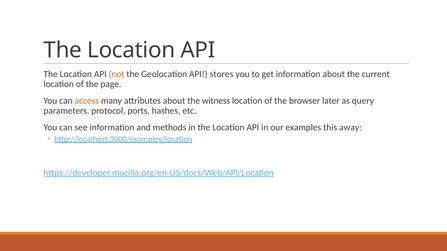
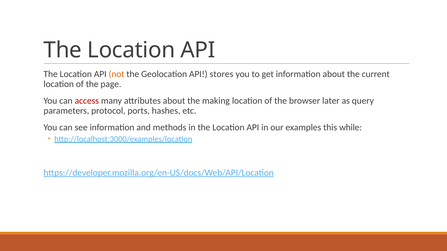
access colour: orange -> red (87, 101)
witness: witness -> making (216, 101)
away: away -> while (351, 128)
